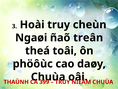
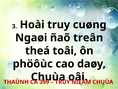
cheùn: cheùn -> cuøng (90, 25)
